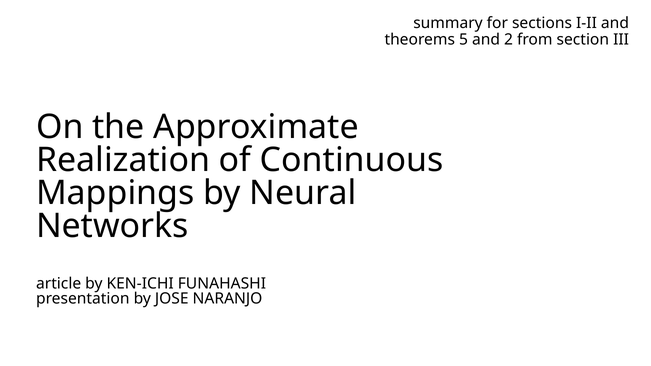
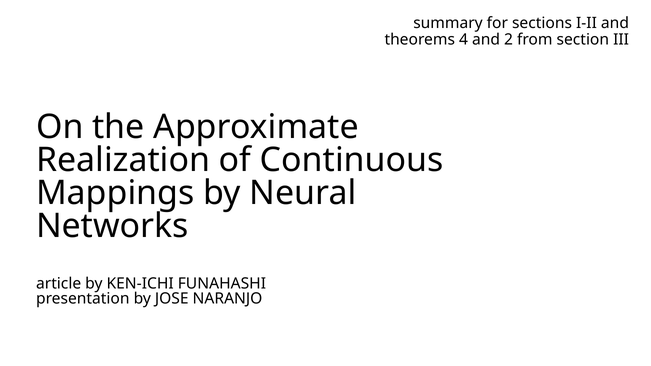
5: 5 -> 4 (463, 40)
